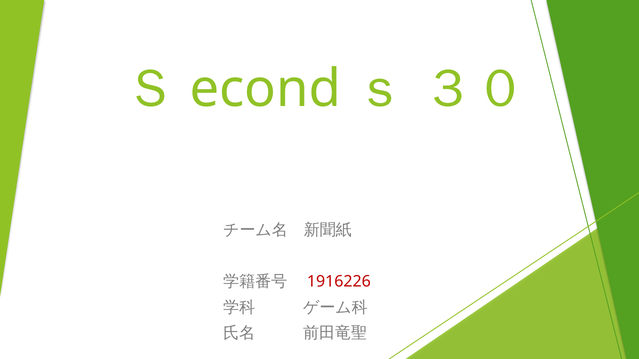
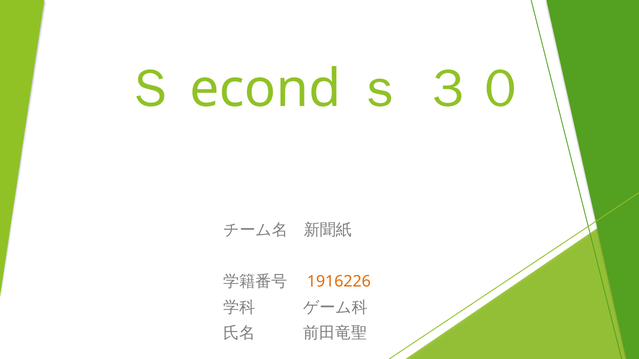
1916226 colour: red -> orange (339, 282)
